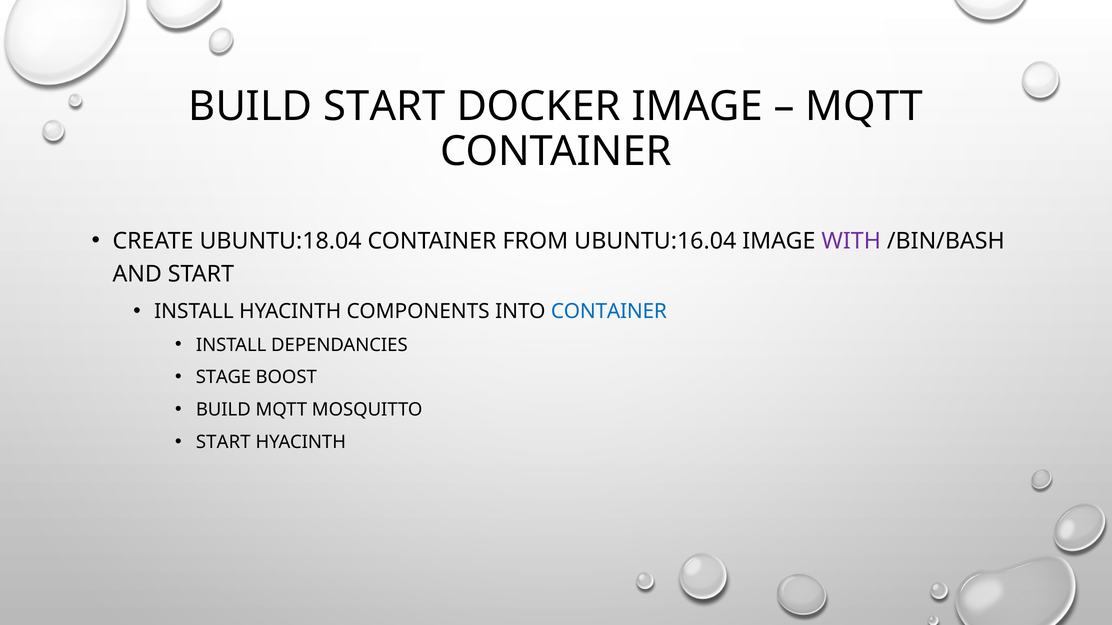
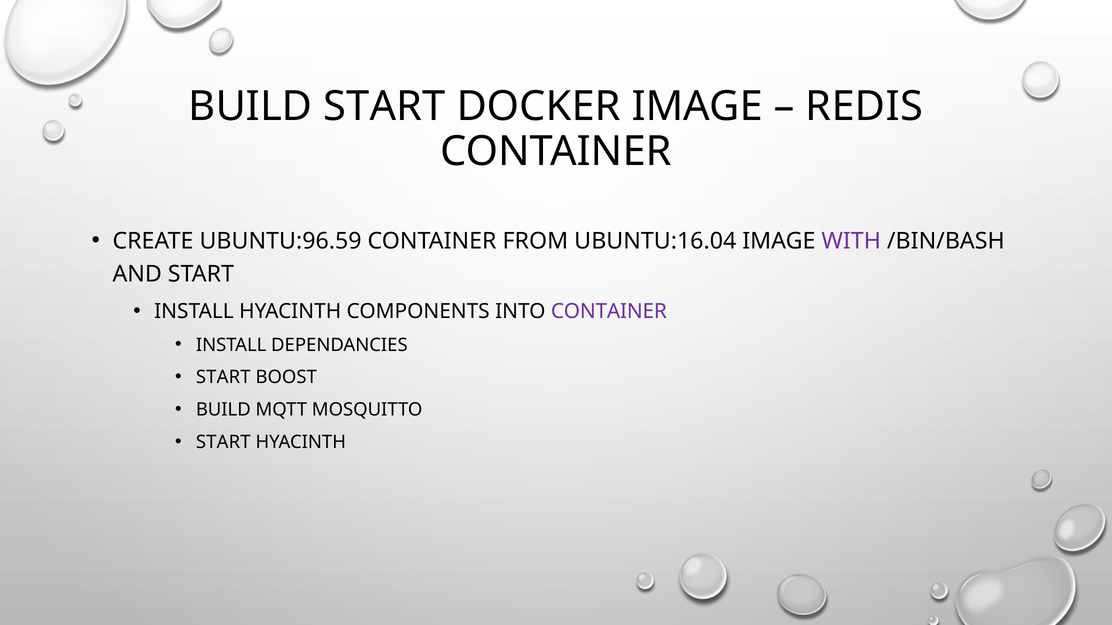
MQTT: MQTT -> REDIS (864, 106)
UBUNTU:18.04: UBUNTU:18.04 -> UBUNTU:96.59 (281, 241)
CONTAINER colour: blue -> purple (609, 312)
STAGE: STAGE -> START (223, 378)
